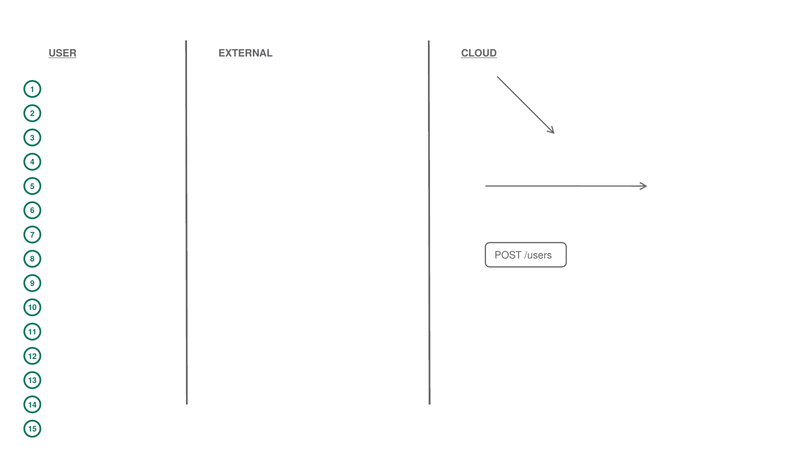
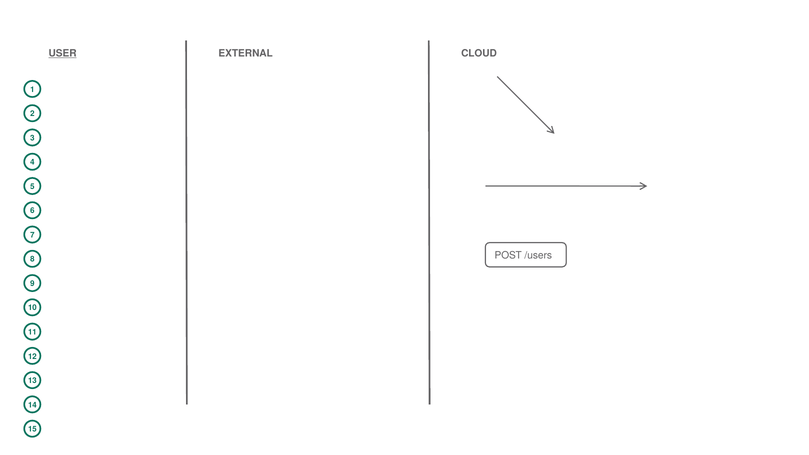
CLOUD underline: present -> none (479, 53)
